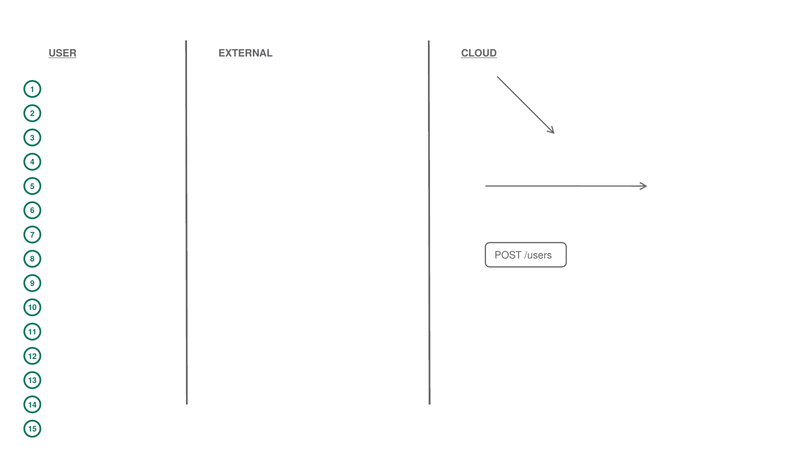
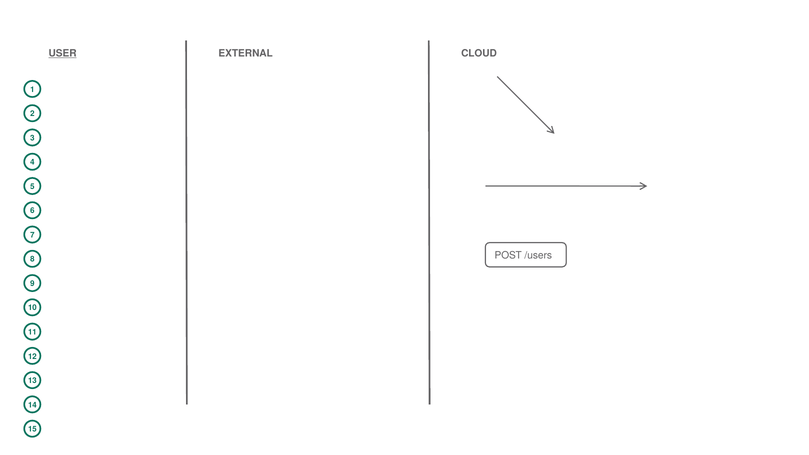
CLOUD underline: present -> none (479, 53)
